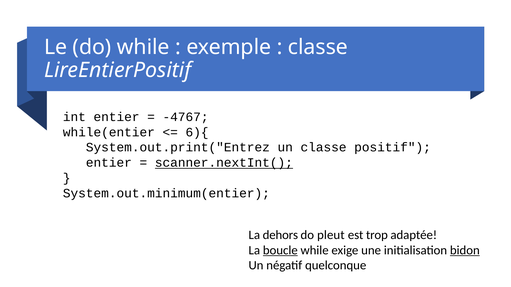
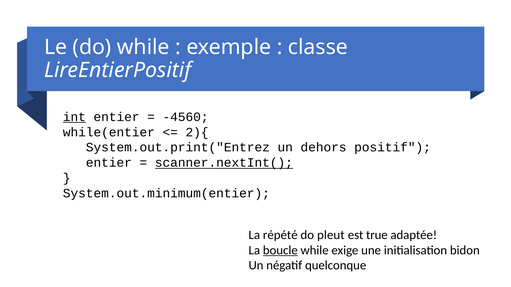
int underline: none -> present (74, 117)
-4767: -4767 -> -4560 (186, 117)
6){: 6){ -> 2){ (197, 132)
un classe: classe -> dehors (324, 148)
dehors: dehors -> répété (280, 235)
trop: trop -> true (377, 235)
bidon underline: present -> none (465, 251)
